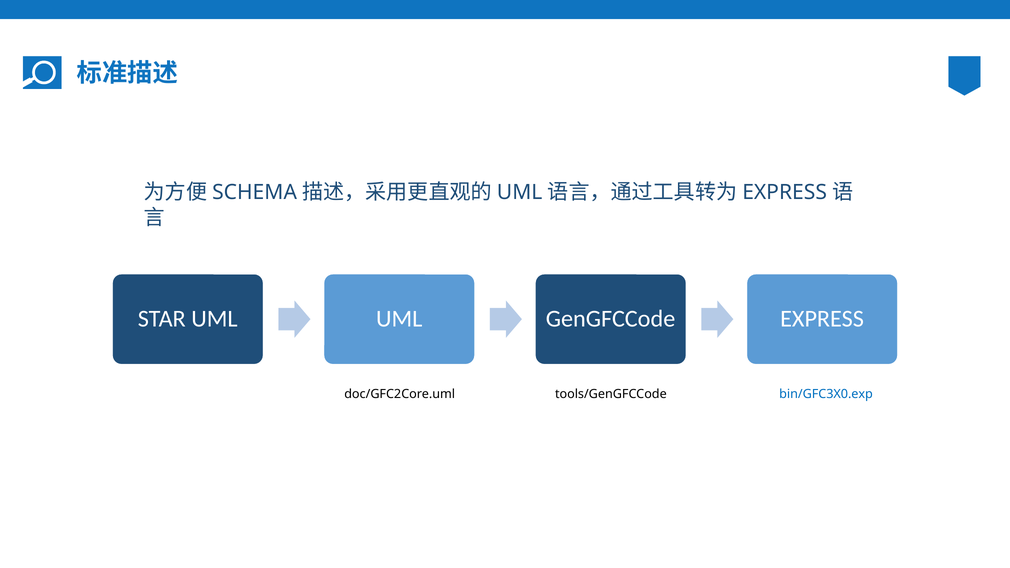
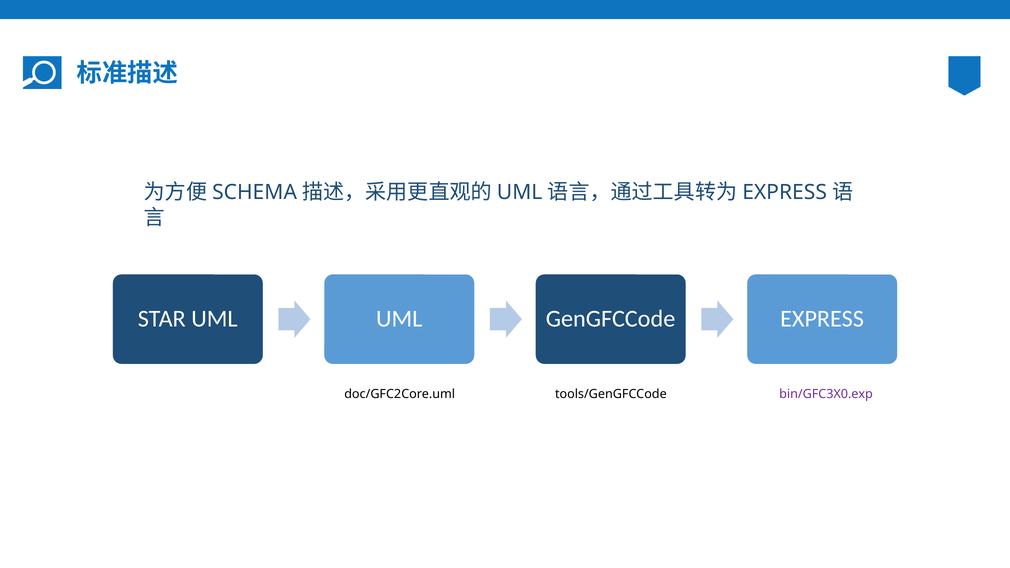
bin/GFC3X0.exp colour: blue -> purple (826, 394)
